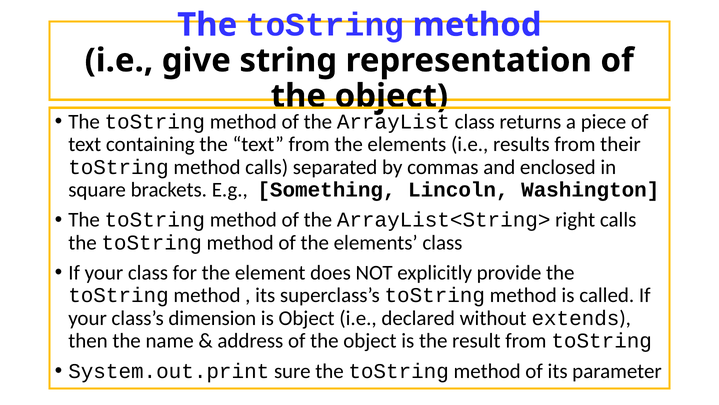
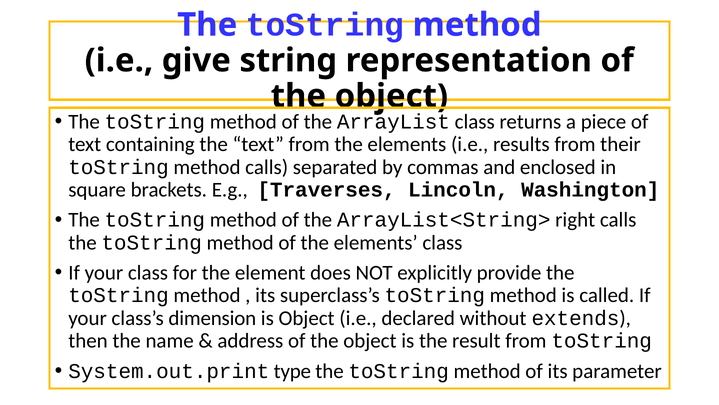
Something: Something -> Traverses (326, 190)
sure: sure -> type (292, 371)
